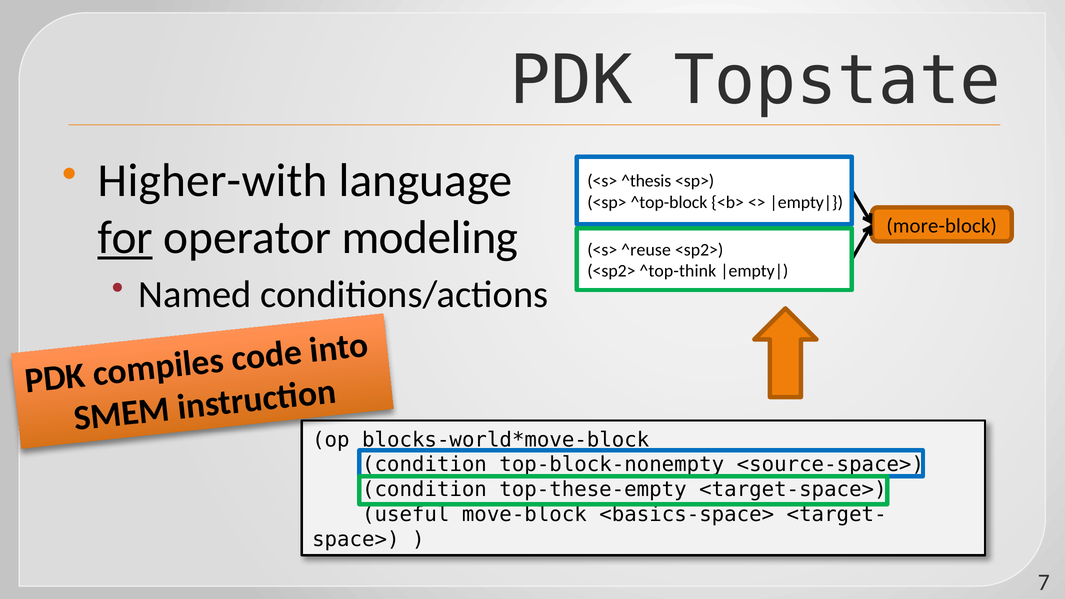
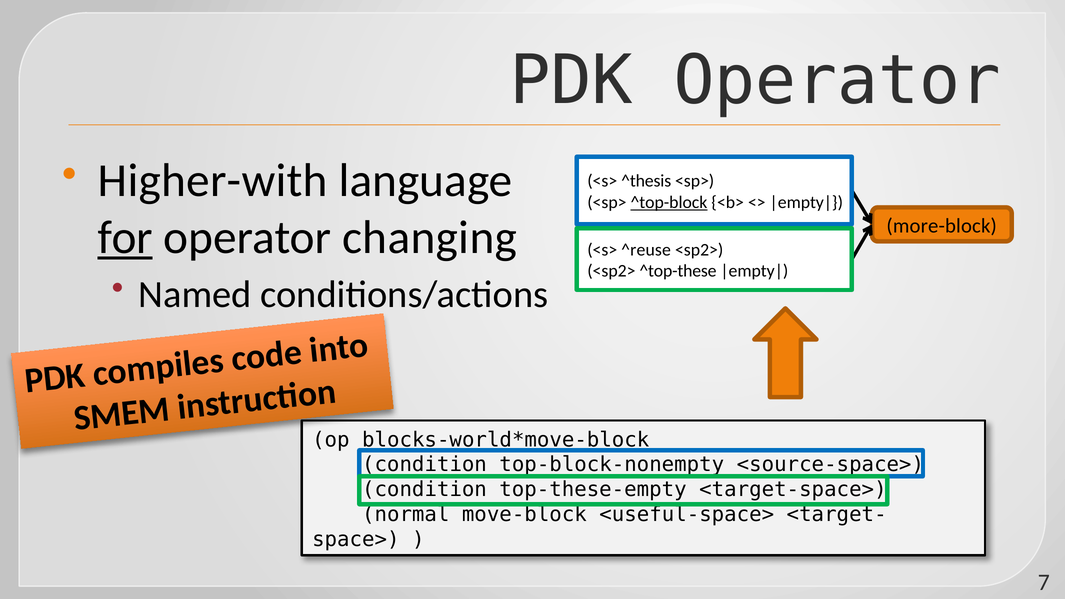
PDK Topstate: Topstate -> Operator (837, 81)
^top-block underline: none -> present (669, 202)
modeling: modeling -> changing (430, 238)
^top-think: ^top-think -> ^top-these (678, 271)
useful: useful -> normal (406, 514)
<basics-space>: <basics-space> -> <useful-space> (687, 514)
